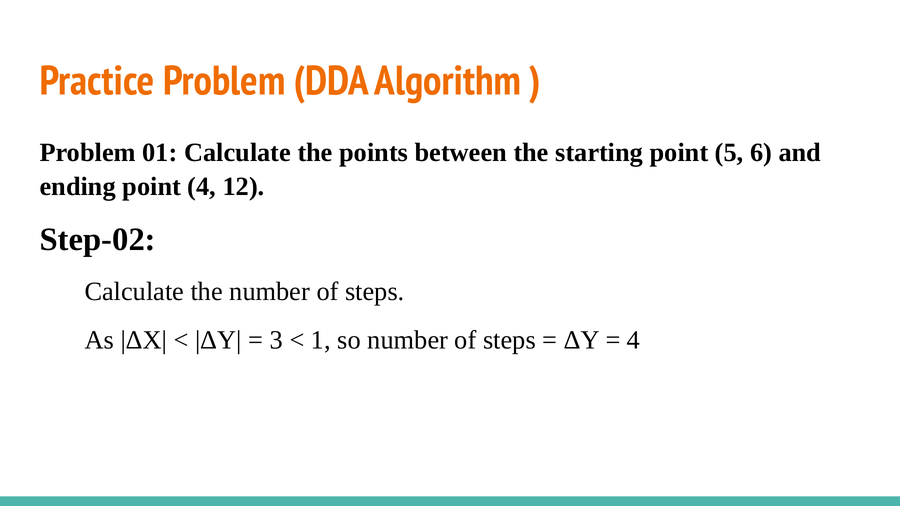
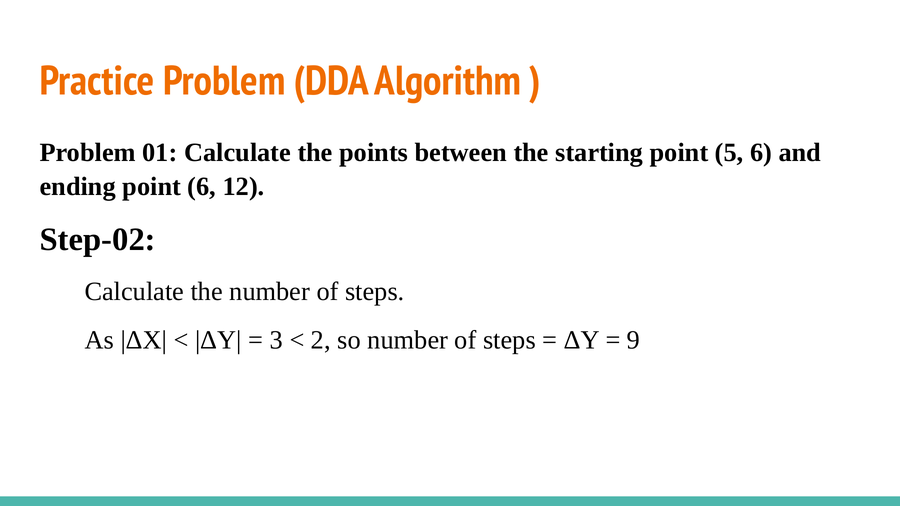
point 4: 4 -> 6 (202, 187)
1: 1 -> 2 (321, 340)
4: 4 -> 9 (634, 340)
